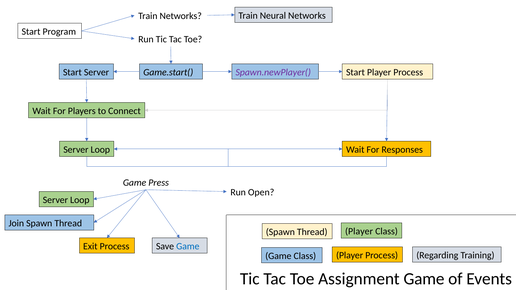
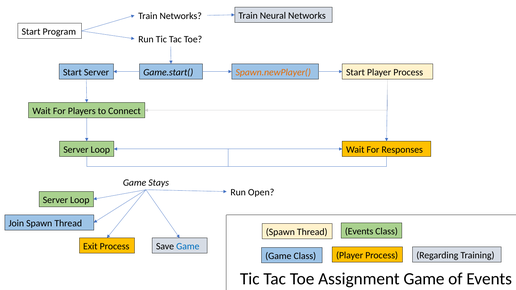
Spawn.newPlayer( colour: purple -> orange (273, 72)
Press: Press -> Stays (159, 183)
Player: Player -> Events (359, 232)
